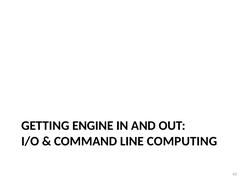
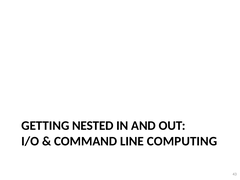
ENGINE: ENGINE -> NESTED (93, 126)
